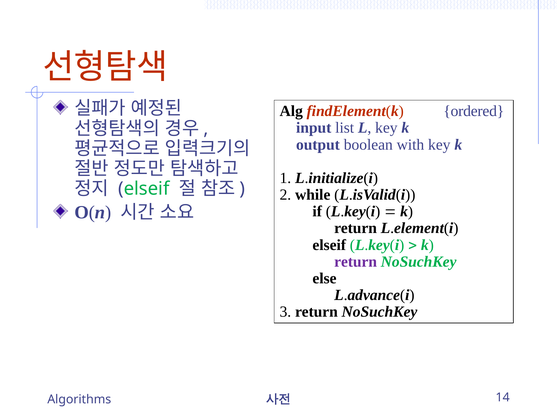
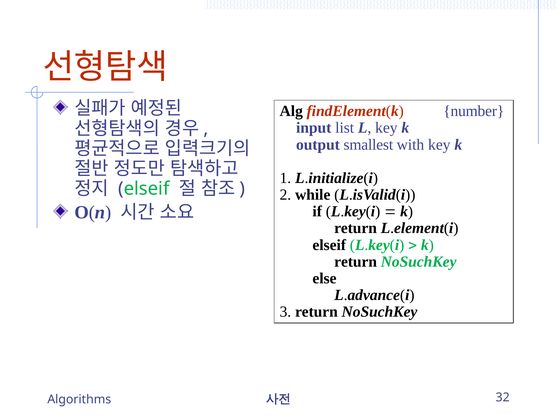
ordered: ordered -> number (474, 111)
boolean: boolean -> smallest (368, 144)
return colour: purple -> black (356, 261)
14: 14 -> 32 (503, 397)
